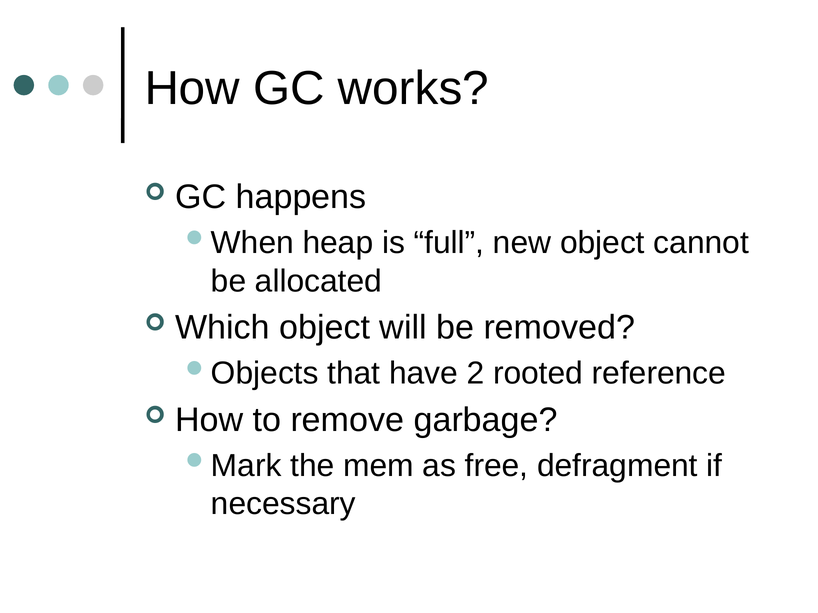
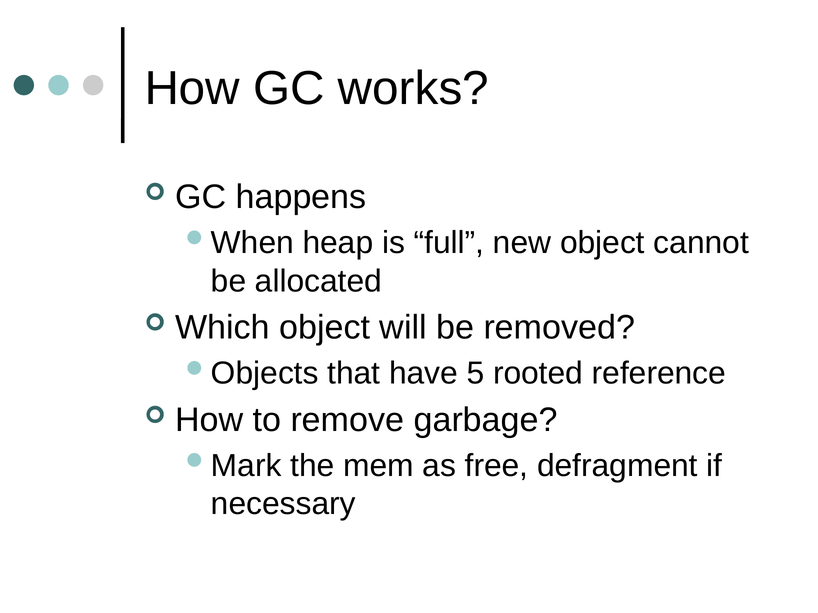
2: 2 -> 5 (475, 374)
